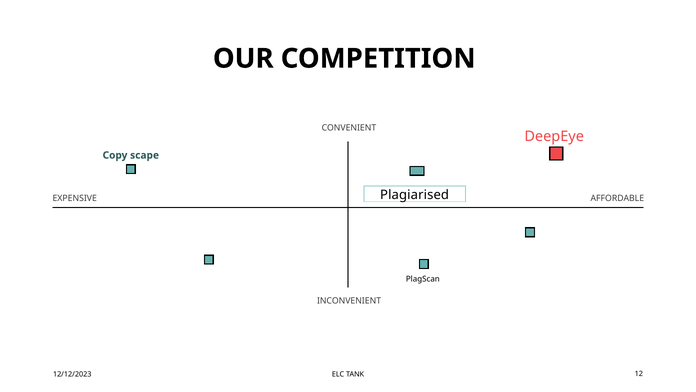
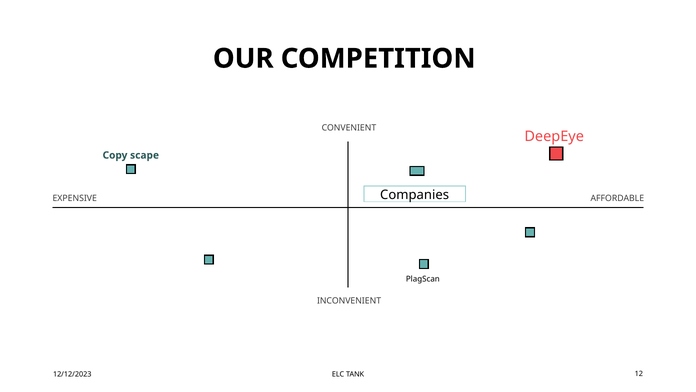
Plagiarised: Plagiarised -> Companies (415, 195)
